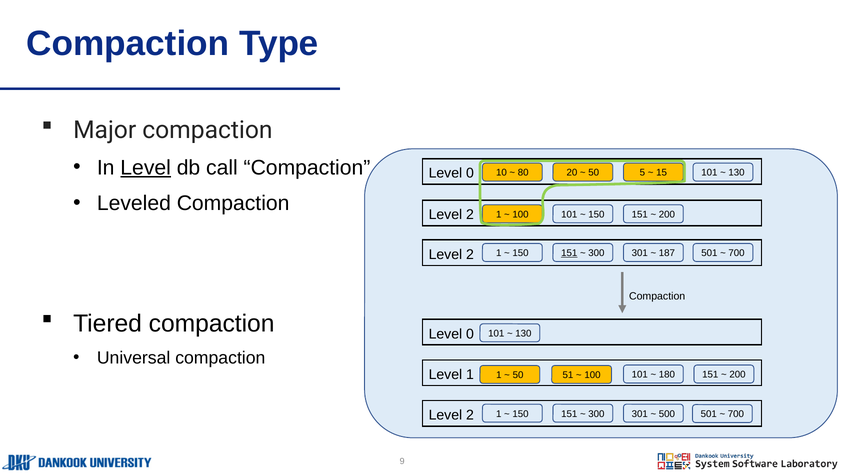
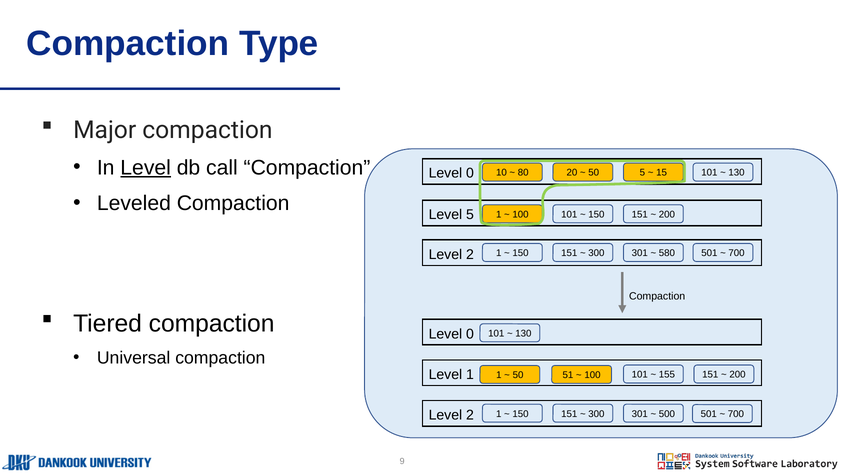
2: 2 -> 5 (470, 215)
151 underline: present -> none (569, 253)
187: 187 -> 580 (667, 253)
180: 180 -> 155 (667, 375)
